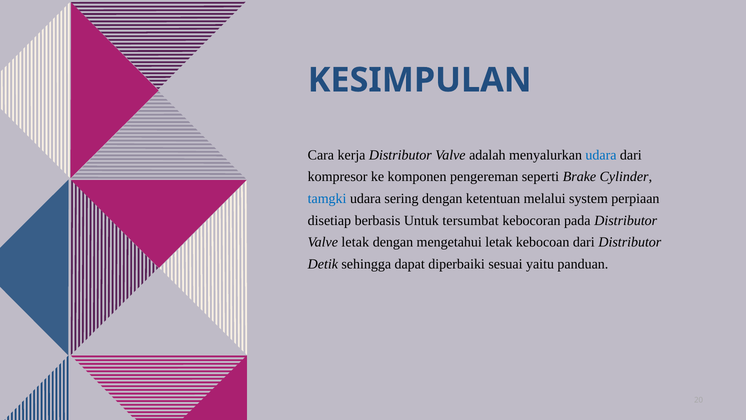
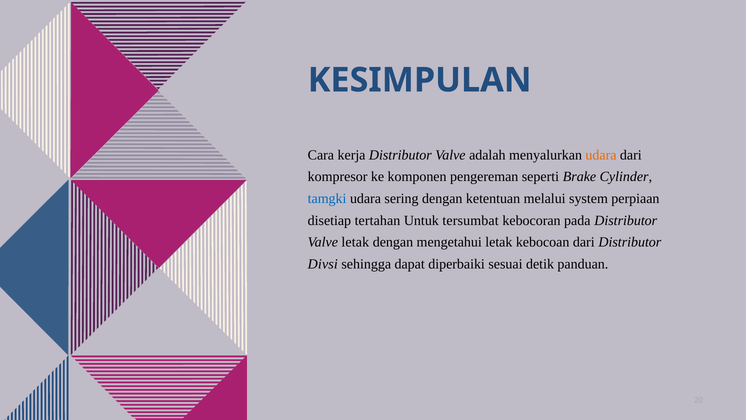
udara colour: blue -> orange (601, 155)
berbasis: berbasis -> tertahan (377, 220)
Detik: Detik -> Divsi (323, 264)
yaitu: yaitu -> detik (540, 264)
